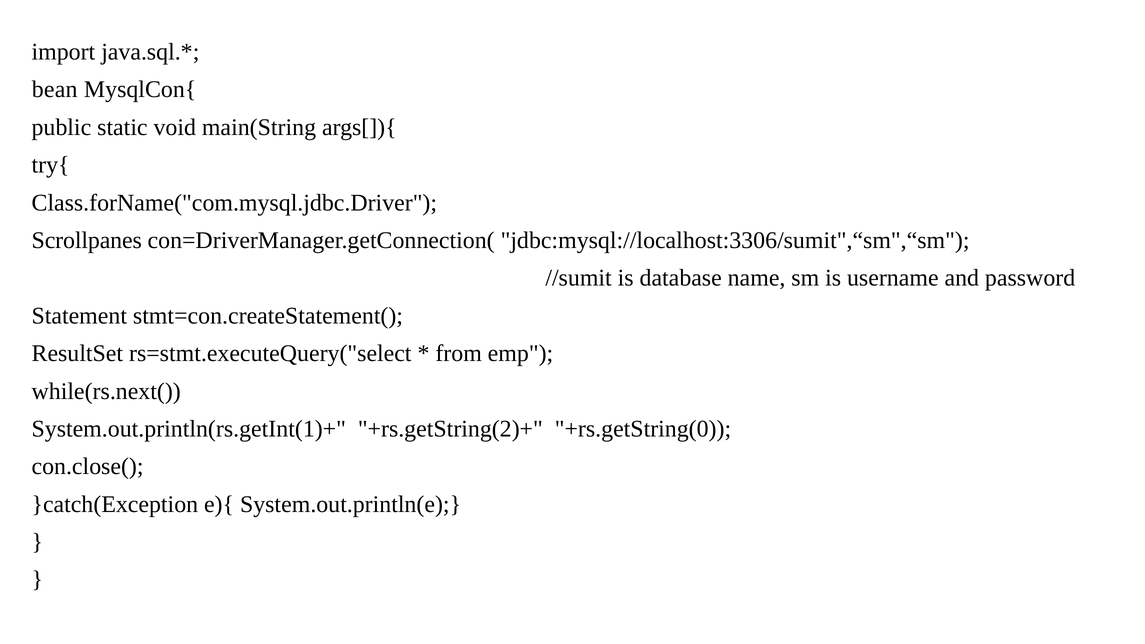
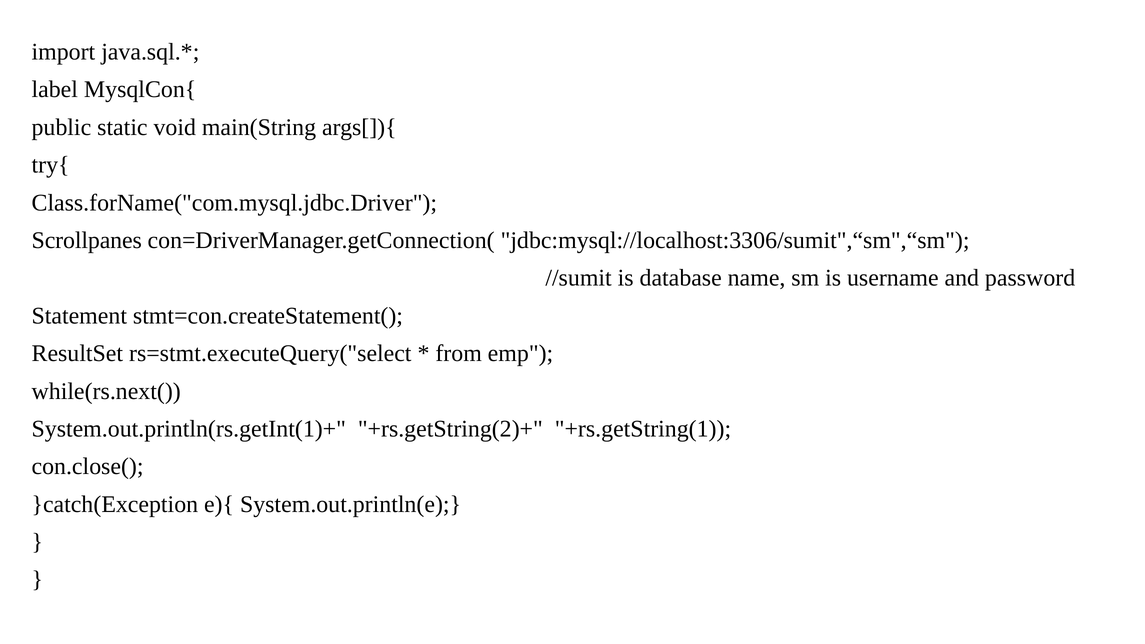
bean: bean -> label (55, 90)
+rs.getString(0: +rs.getString(0 -> +rs.getString(1 (643, 429)
